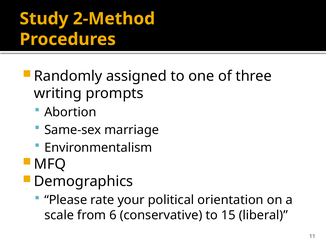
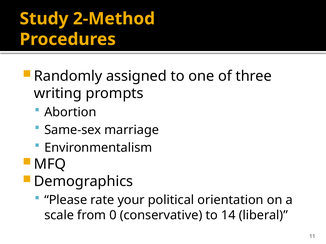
6: 6 -> 0 (113, 216)
15: 15 -> 14 (228, 216)
